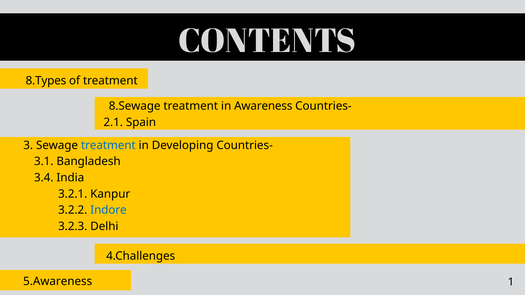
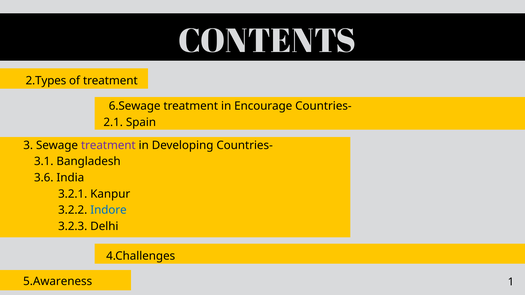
8.Types: 8.Types -> 2.Types (46, 81)
8.Sewage: 8.Sewage -> 6.Sewage (135, 106)
Awareness: Awareness -> Encourage (263, 106)
treatment colour: blue -> purple (108, 145)
3.4: 3.4 -> 3.6 (44, 178)
